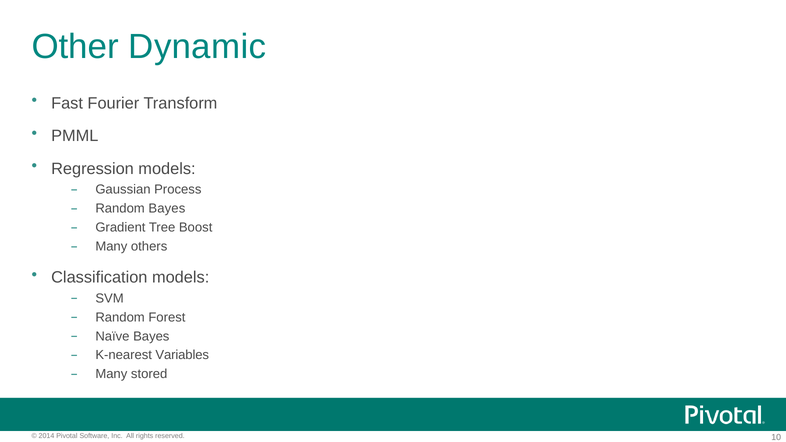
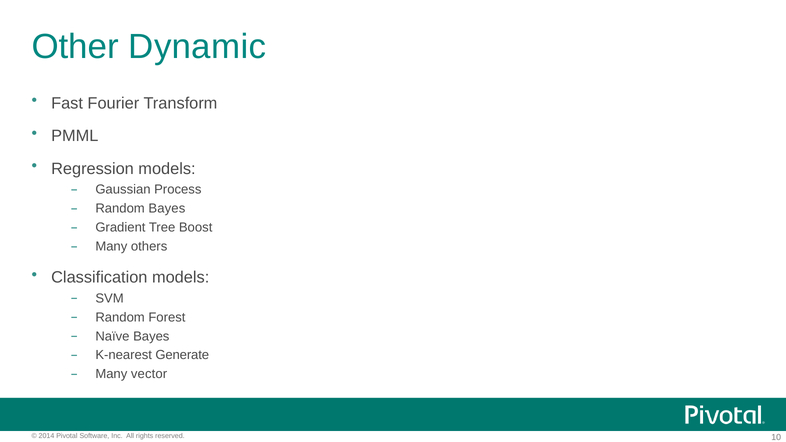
Variables: Variables -> Generate (182, 355)
stored: stored -> vector (149, 374)
